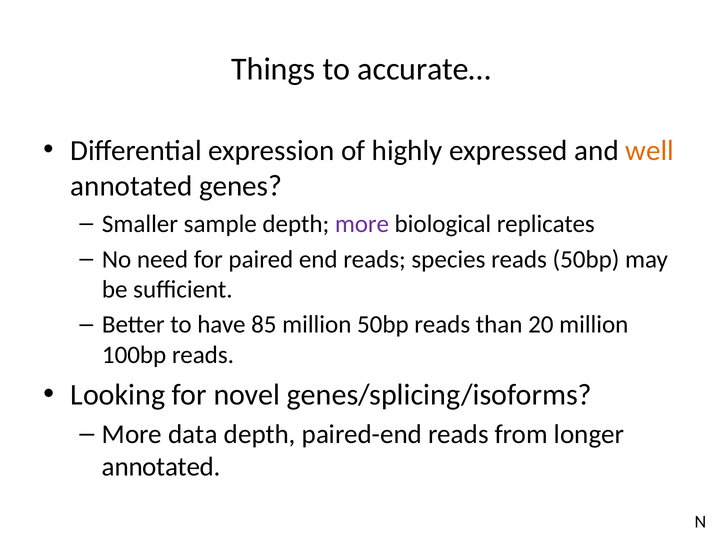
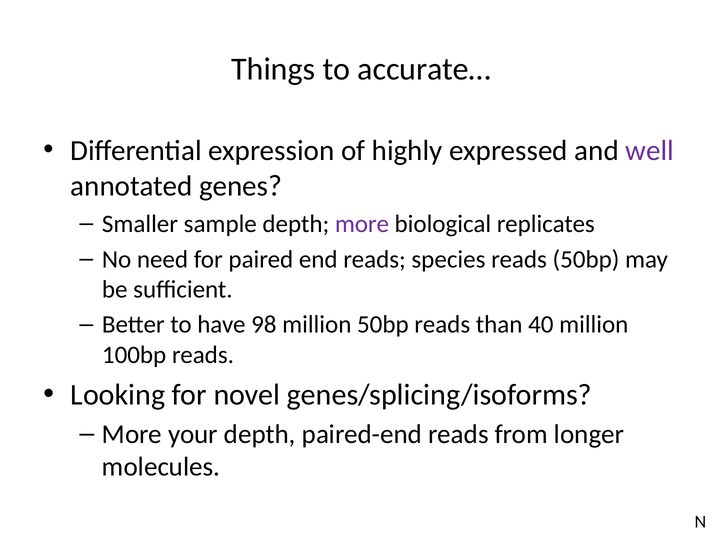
well colour: orange -> purple (650, 150)
85: 85 -> 98 (264, 324)
20: 20 -> 40 (541, 324)
data: data -> your (193, 434)
annotated: annotated -> molecules (161, 467)
